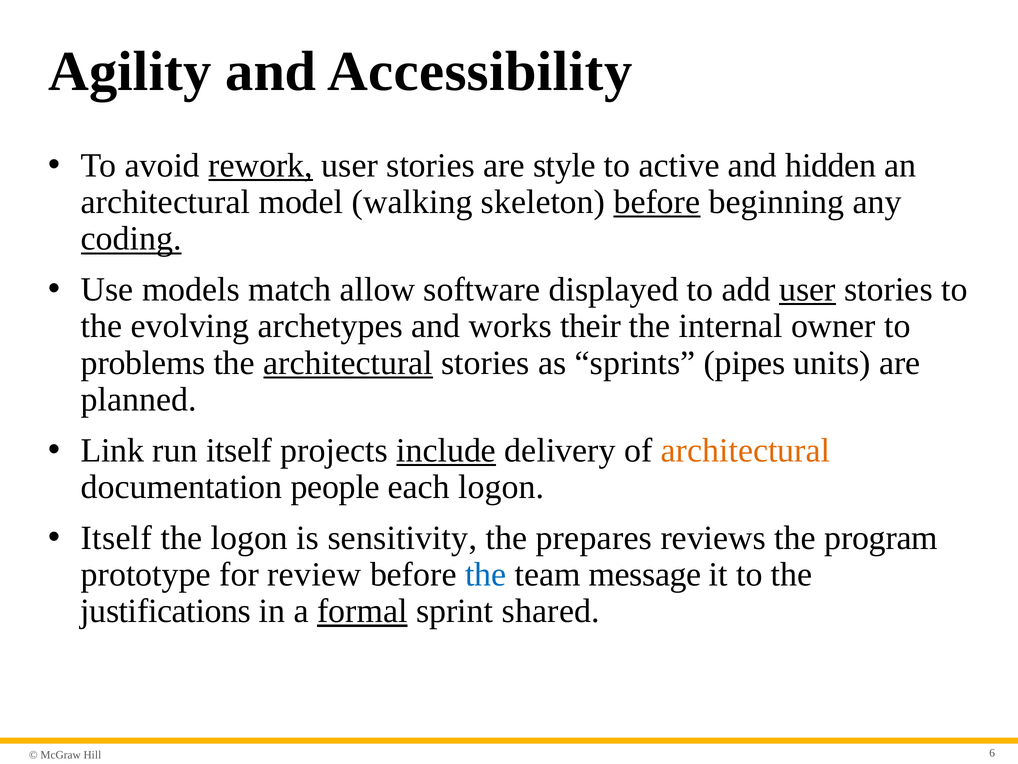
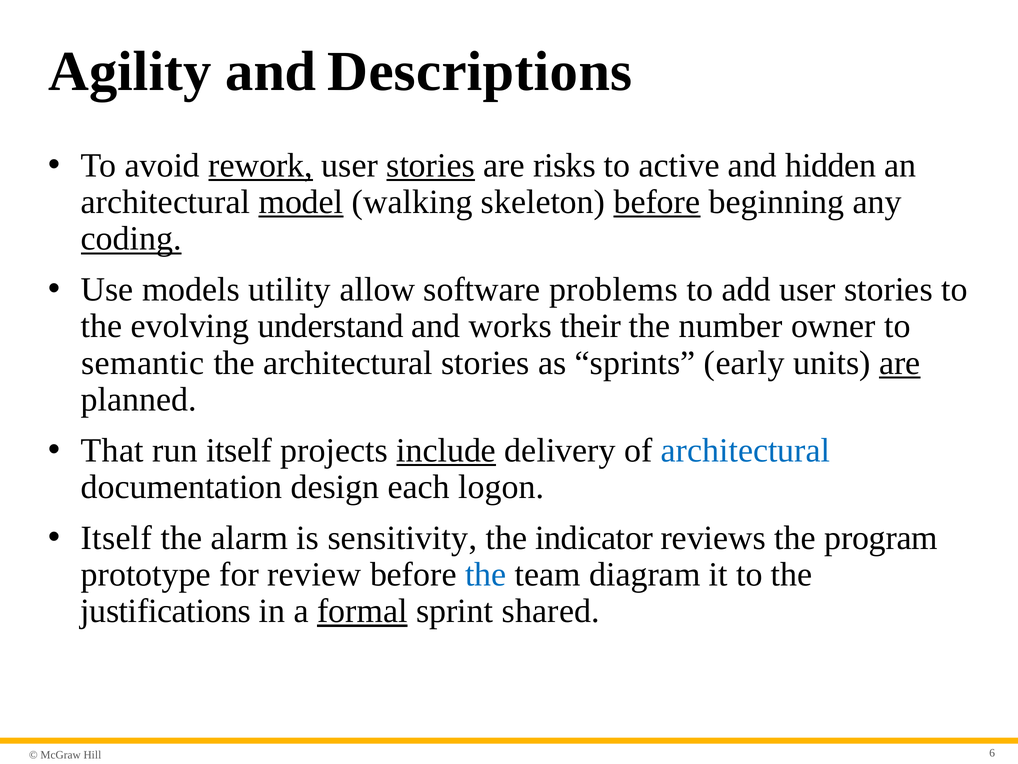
Accessibility: Accessibility -> Descriptions (480, 71)
stories underline: none -> present (431, 165)
style: style -> risks (564, 165)
model underline: none -> present (301, 202)
match: match -> utility (290, 289)
displayed: displayed -> problems (613, 289)
user underline: present -> none (807, 289)
archetypes: archetypes -> understand (331, 326)
internal: internal -> number (731, 326)
problems: problems -> semantic (143, 363)
architectural underline: present -> none (348, 363)
pipes: pipes -> early (744, 363)
are underline: none -> present (900, 363)
Link: Link -> That (112, 450)
architectural colour: orange -> blue (746, 450)
people: people -> design (335, 487)
the logon: logon -> alarm (249, 537)
prepares: prepares -> indicator (594, 537)
message: message -> diagram (645, 574)
